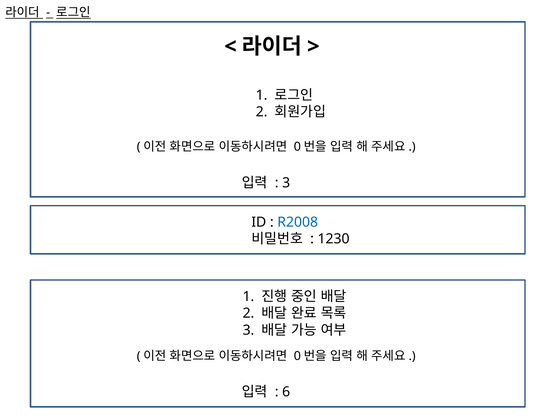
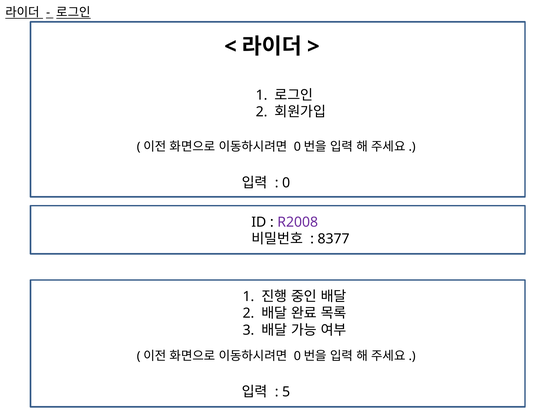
3: 3 -> 0 (286, 183)
R2008 colour: blue -> purple (298, 222)
1230: 1230 -> 8377 (334, 239)
6: 6 -> 5 (286, 392)
